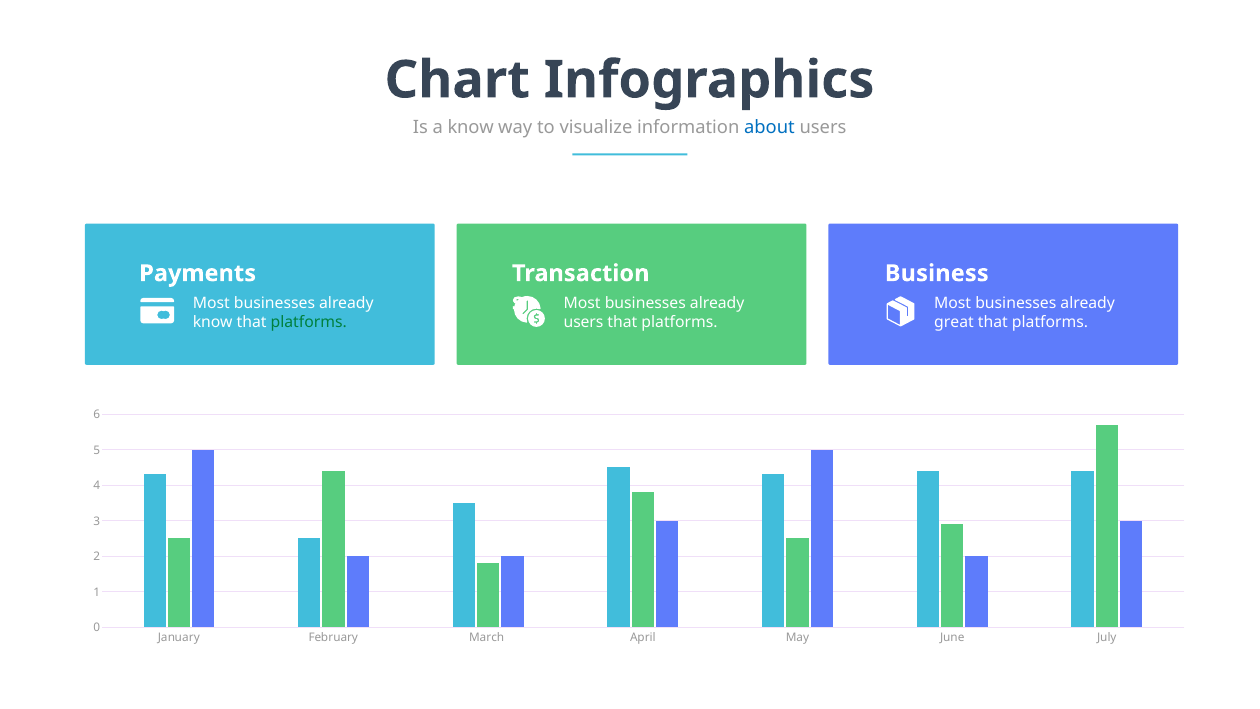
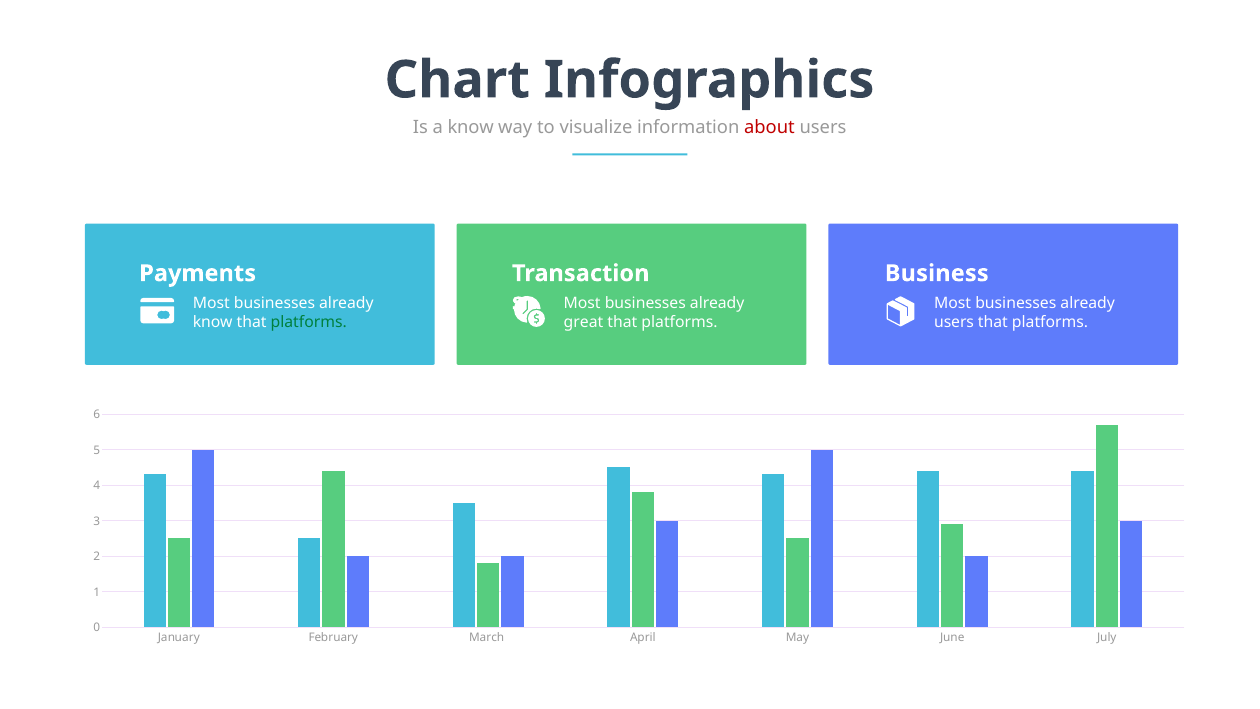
about colour: blue -> red (769, 127)
users: users -> great (583, 322)
great: great -> users (954, 322)
